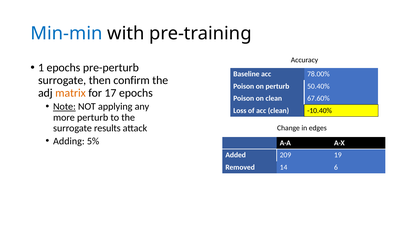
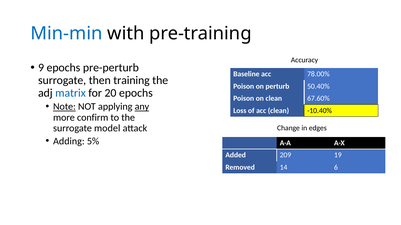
1: 1 -> 9 (41, 68)
confirm: confirm -> training (132, 80)
matrix colour: orange -> blue (70, 93)
17: 17 -> 20 (110, 93)
any underline: none -> present (142, 107)
more perturb: perturb -> confirm (93, 118)
results: results -> model (107, 129)
